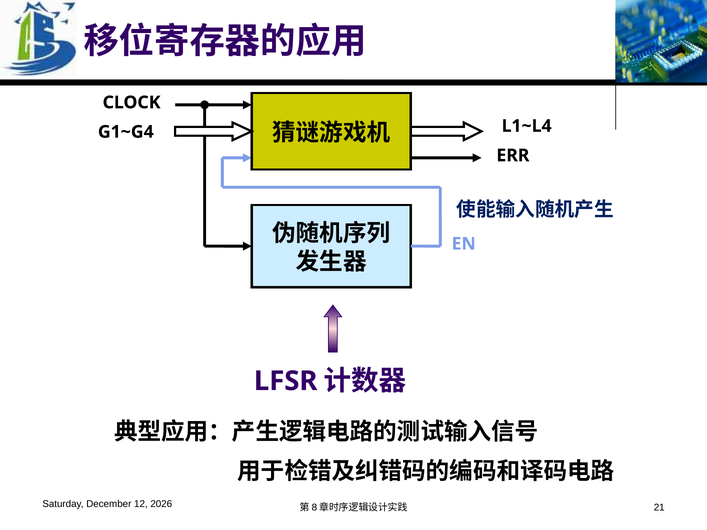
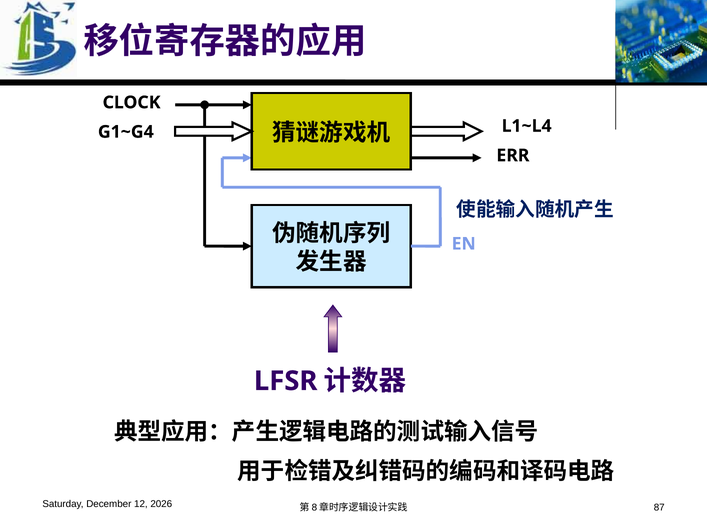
21: 21 -> 87 (659, 508)
